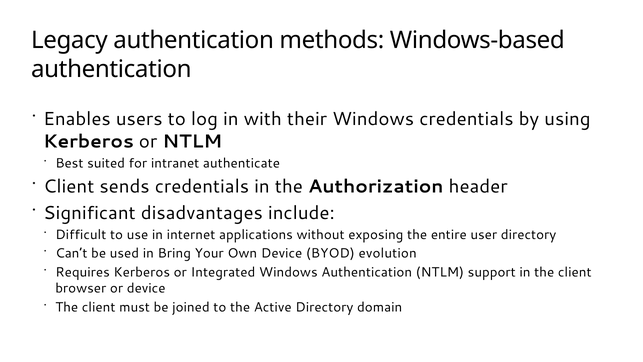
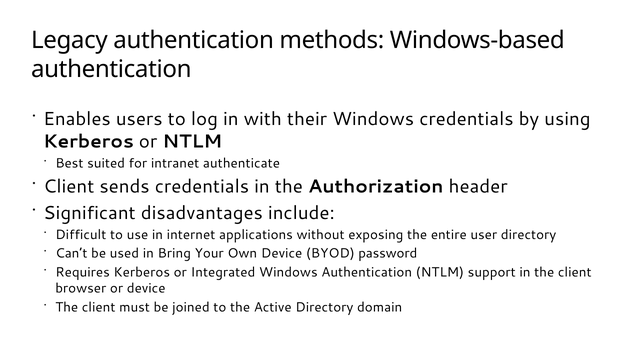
evolution: evolution -> password (388, 253)
